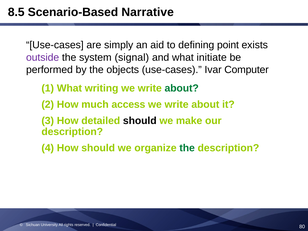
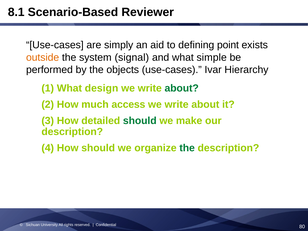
8.5: 8.5 -> 8.1 (16, 12)
Narrative: Narrative -> Reviewer (148, 12)
outside colour: purple -> orange (43, 57)
initiate: initiate -> simple (212, 57)
Computer: Computer -> Hierarchy (246, 70)
writing: writing -> design (102, 88)
should colour: black -> green (140, 121)
